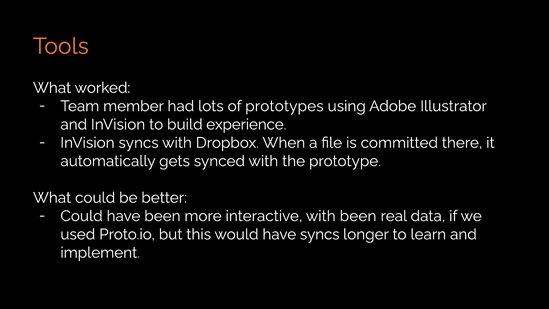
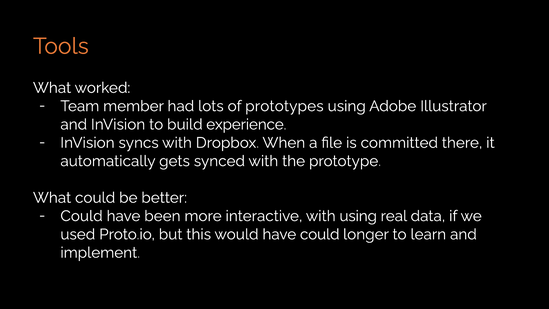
with been: been -> using (358, 216)
have syncs: syncs -> could (320, 234)
